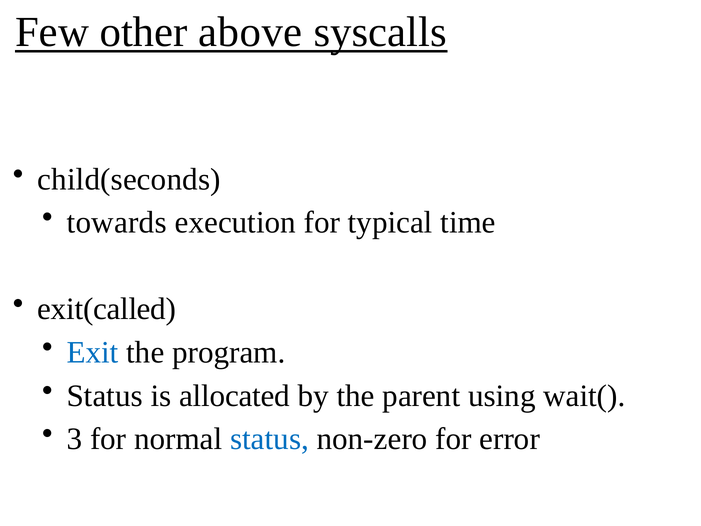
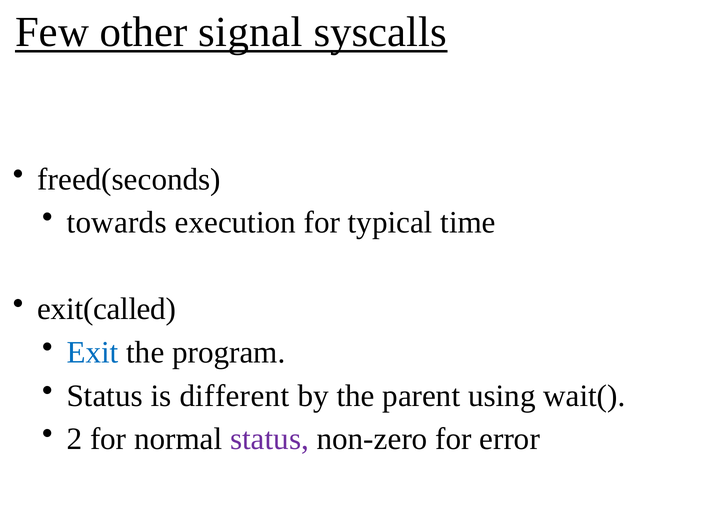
above: above -> signal (250, 32)
child(seconds: child(seconds -> freed(seconds (129, 179)
allocated: allocated -> different (234, 396)
3: 3 -> 2 (74, 439)
status colour: blue -> purple (270, 439)
